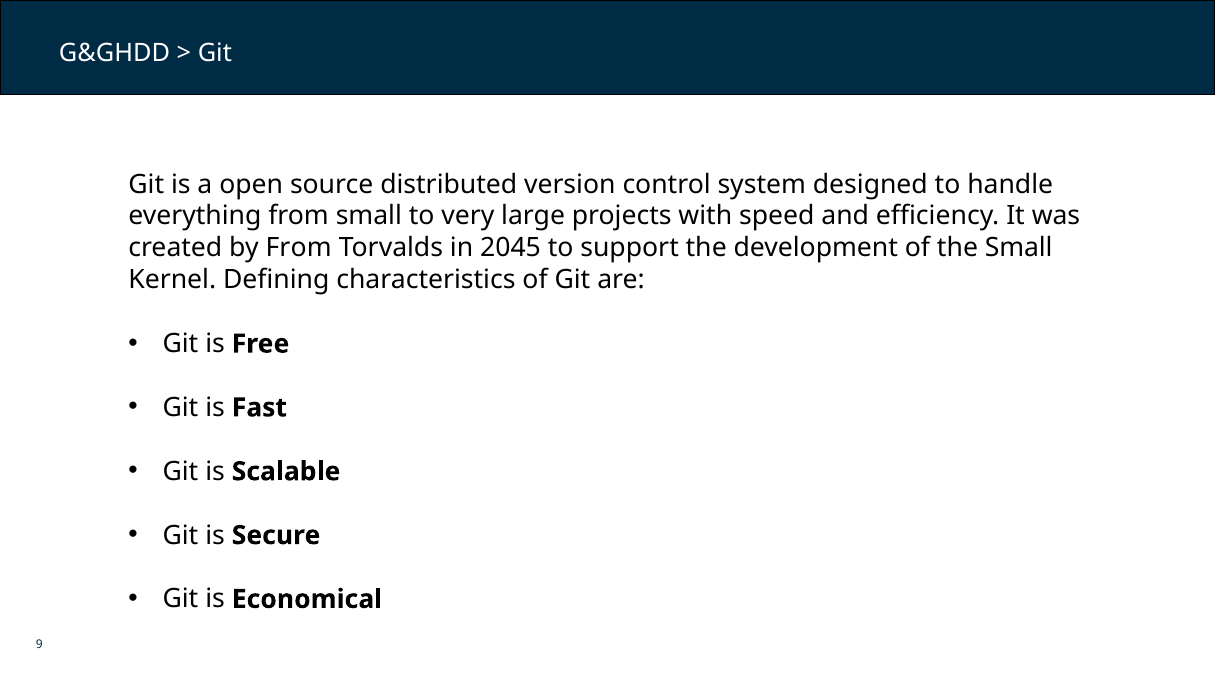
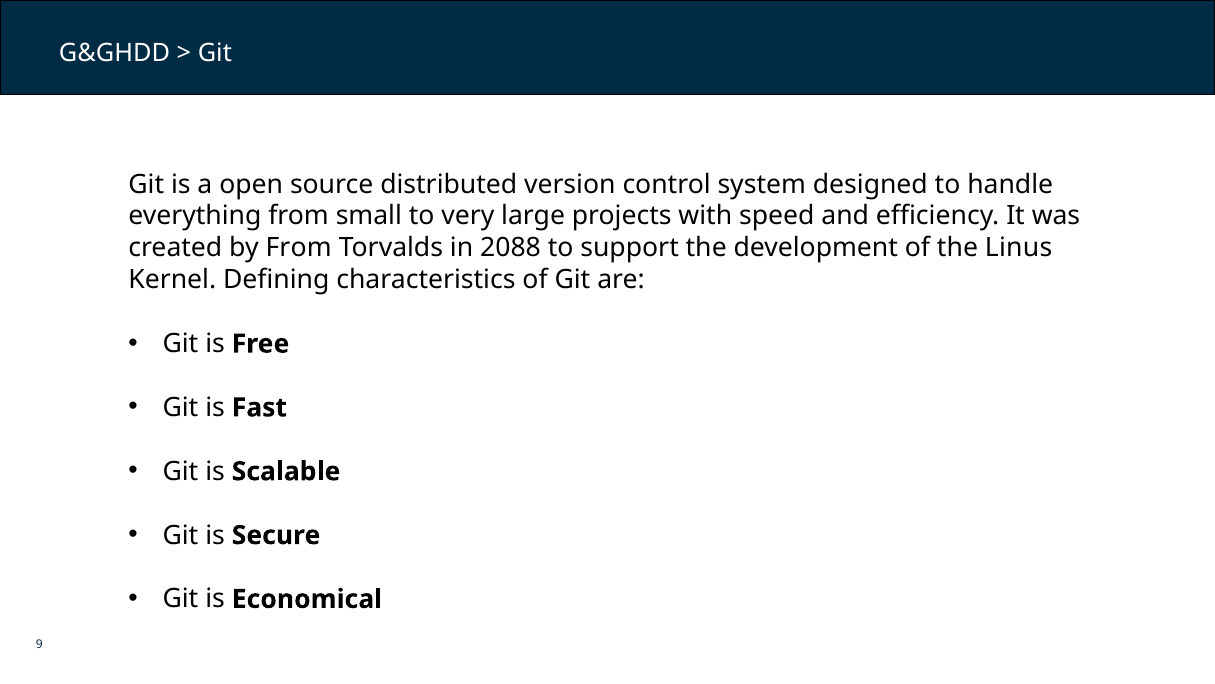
2045: 2045 -> 2088 (511, 248)
the Small: Small -> Linus (1019, 248)
